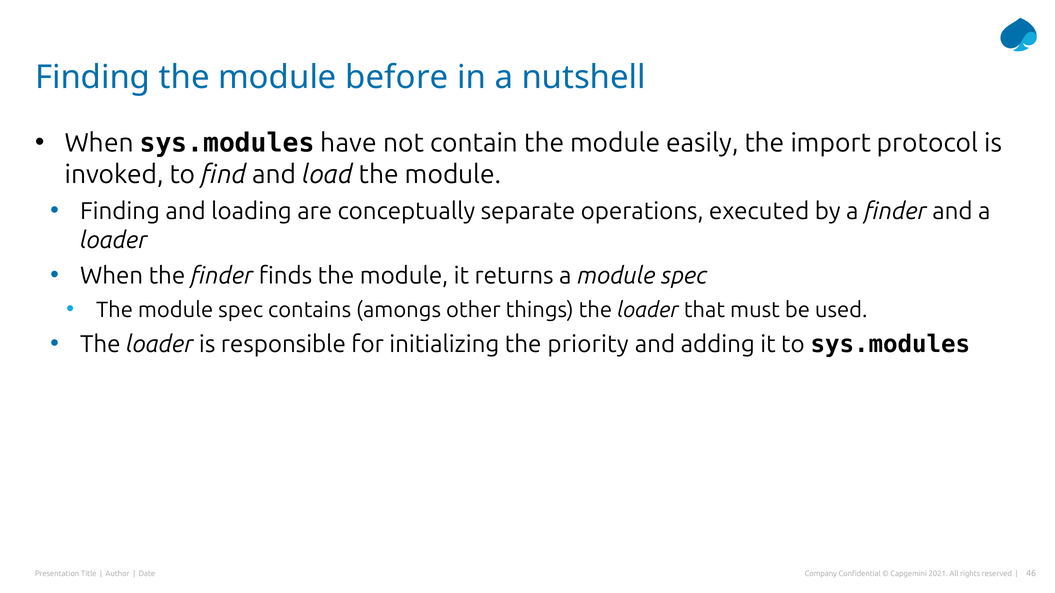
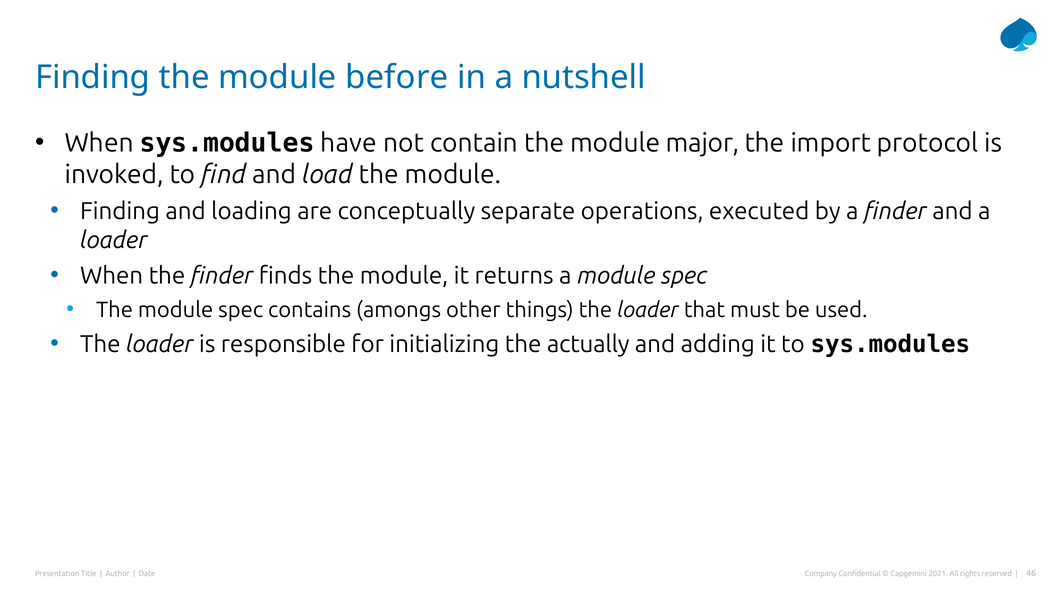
easily: easily -> major (703, 143)
priority: priority -> actually (588, 344)
